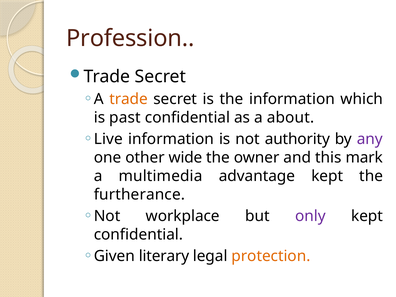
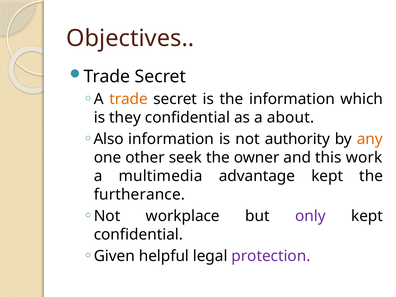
Profession: Profession -> Objectives (130, 38)
past: past -> they (125, 118)
Live: Live -> Also (109, 139)
any colour: purple -> orange (370, 139)
wide: wide -> seek (185, 158)
mark: mark -> work (364, 158)
literary: literary -> helpful (164, 256)
protection colour: orange -> purple (271, 256)
